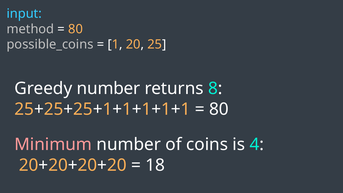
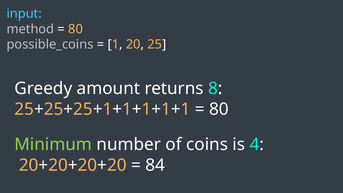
Greedy number: number -> amount (108, 89)
Minimum colour: pink -> light green (53, 145)
18: 18 -> 84 (155, 165)
